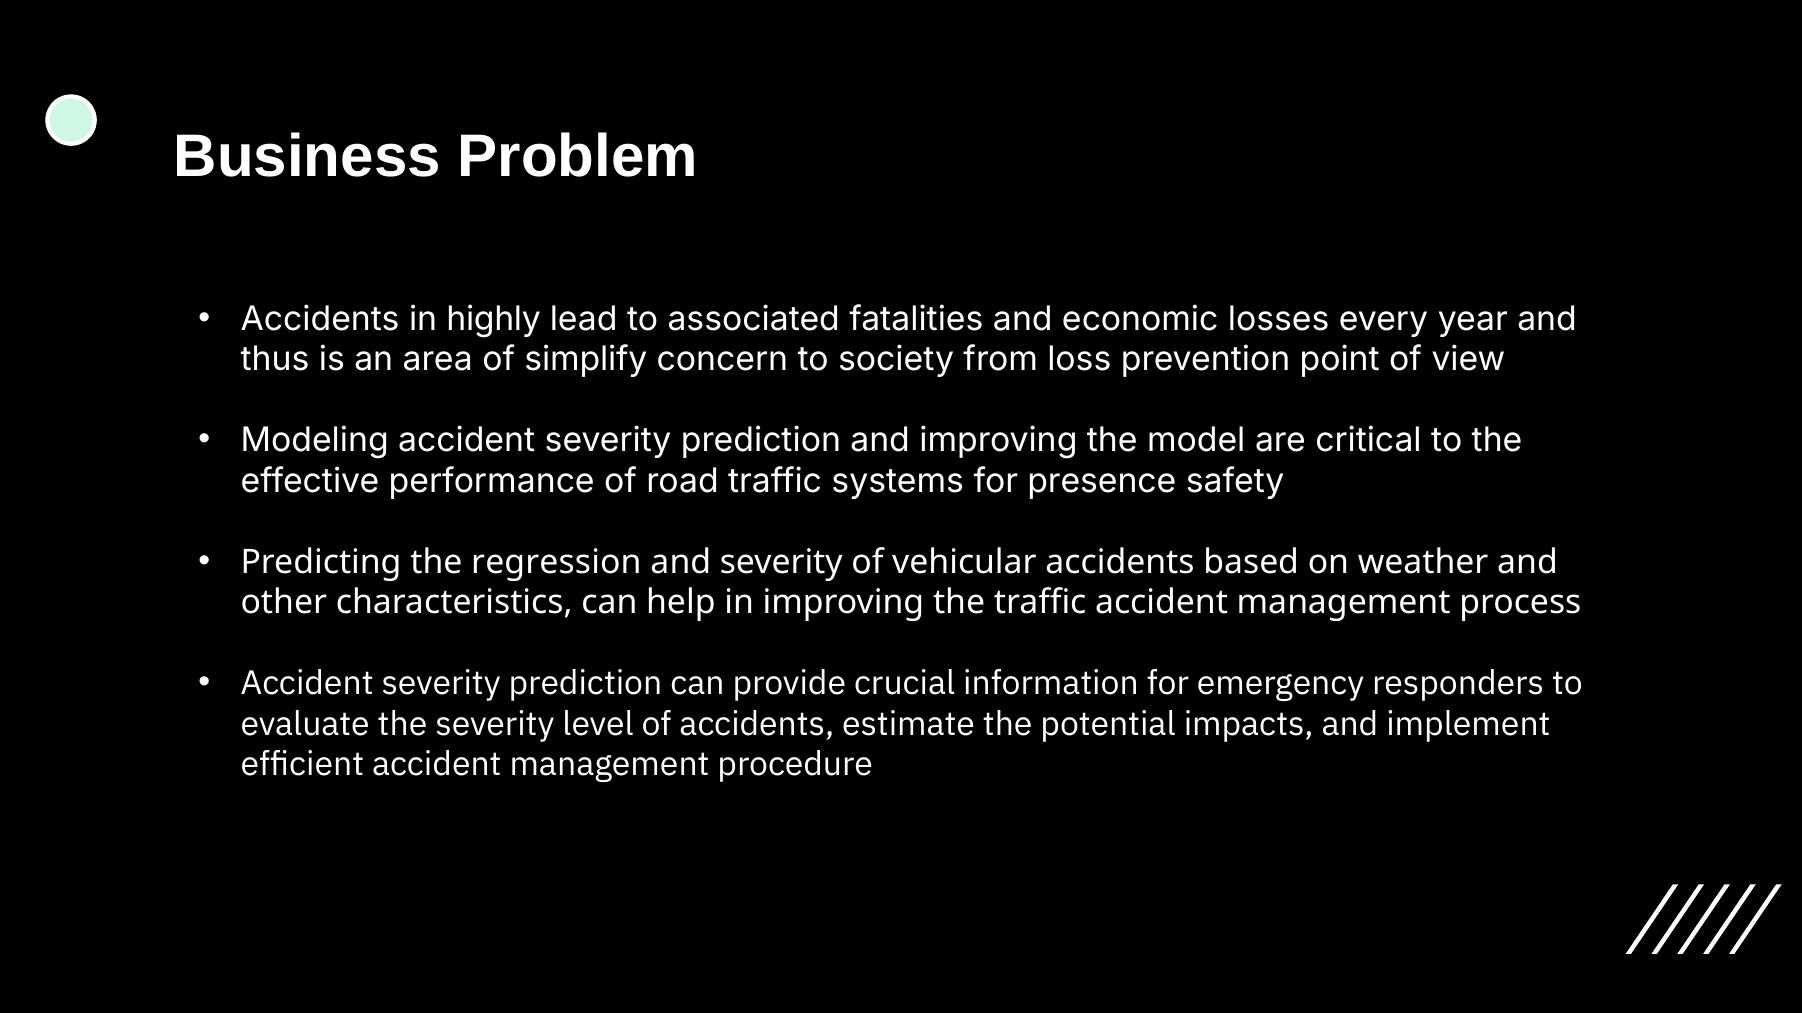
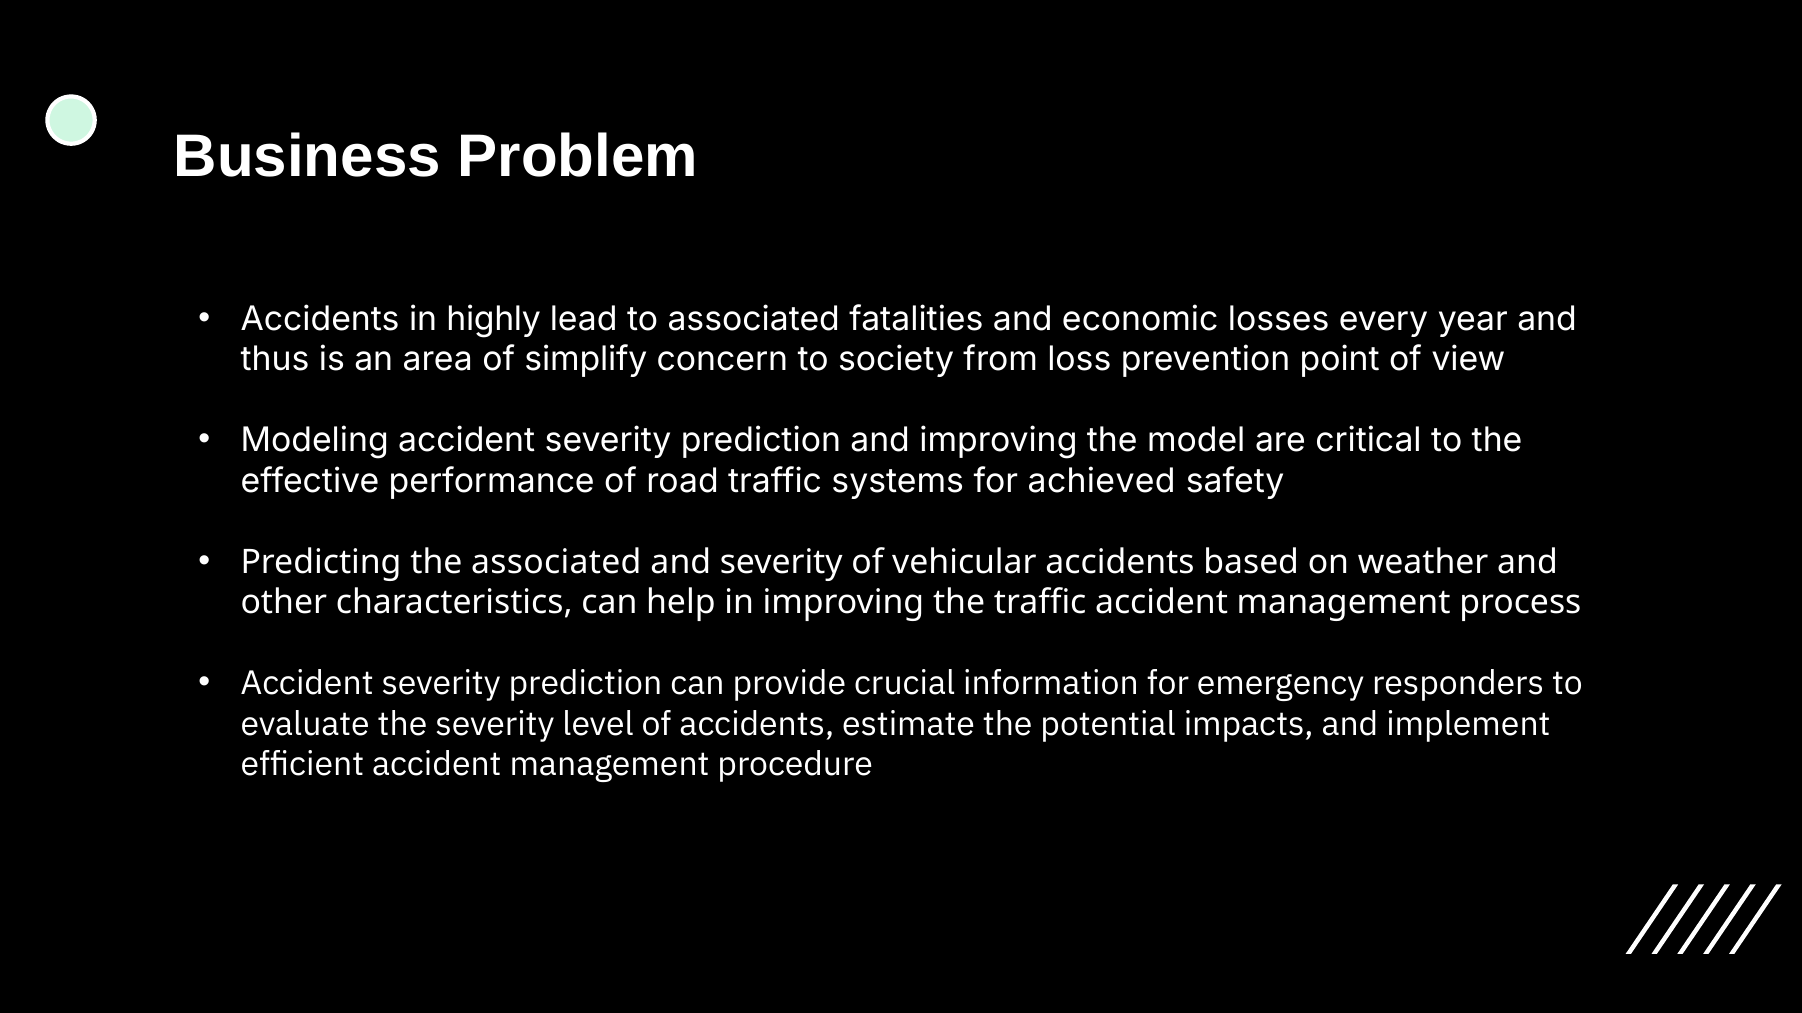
presence: presence -> achieved (1102, 481)
the regression: regression -> associated (556, 562)
